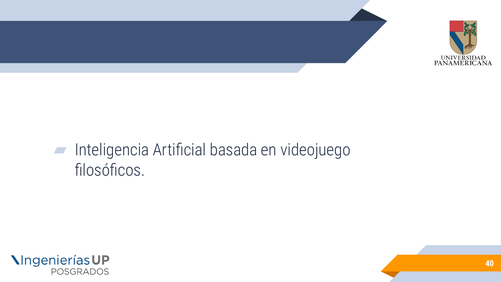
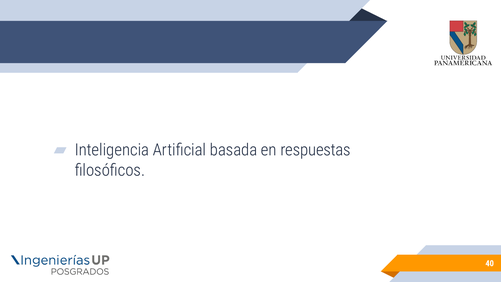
videojuego: videojuego -> respuestas (316, 150)
